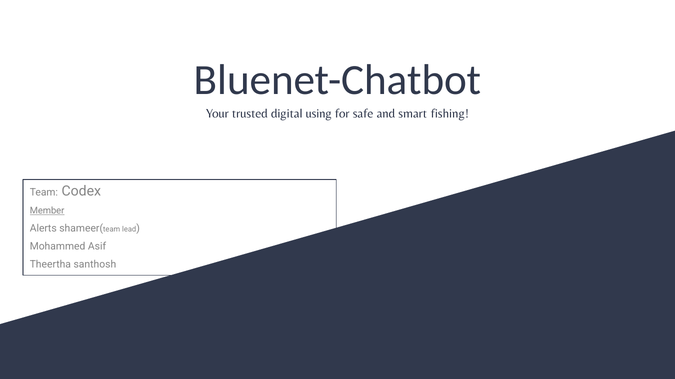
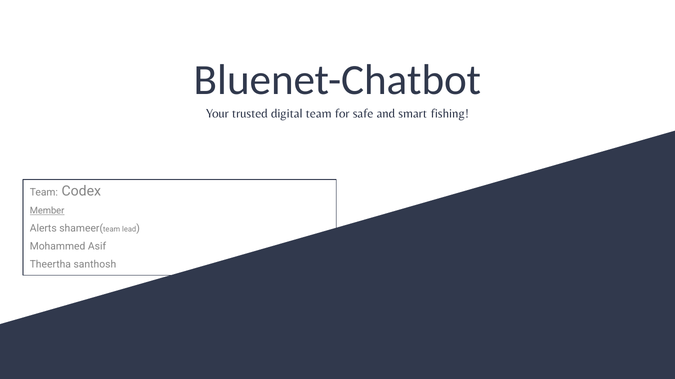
digital using: using -> team (319, 114)
